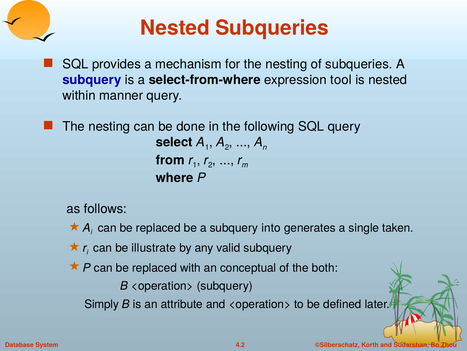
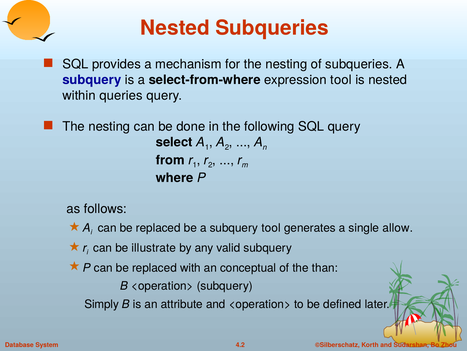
manner: manner -> queries (121, 95)
subquery into: into -> tool (271, 227)
taken: taken -> allow (398, 227)
both: both -> than (325, 267)
